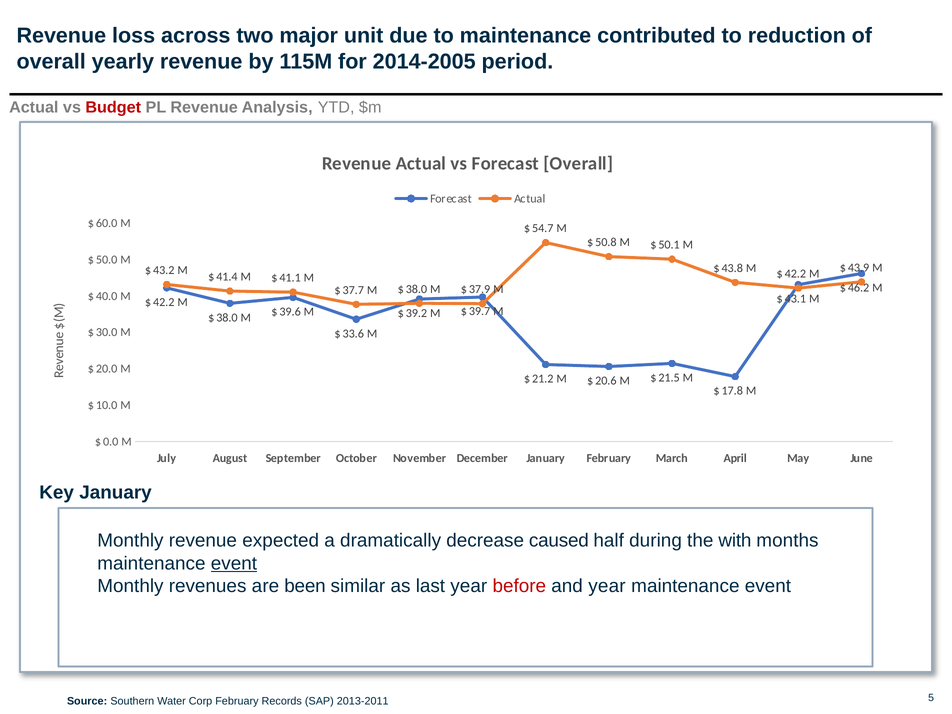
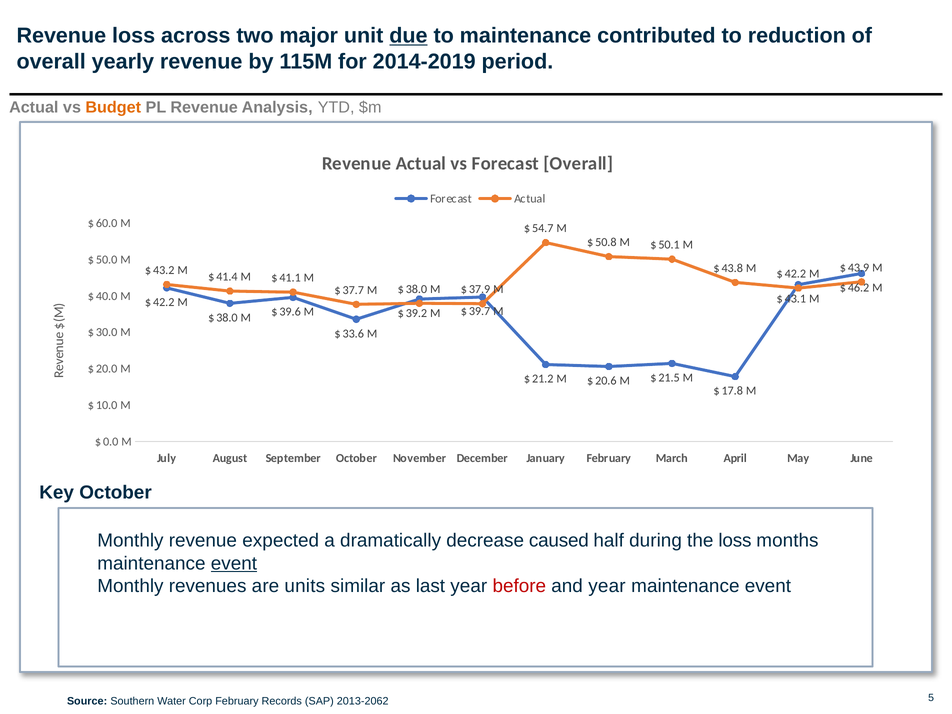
due underline: none -> present (408, 36)
2014-2005: 2014-2005 -> 2014-2019 (424, 62)
Budget colour: red -> orange (113, 107)
Key January: January -> October (116, 493)
the with: with -> loss (735, 541)
been: been -> units (305, 586)
2013-2011: 2013-2011 -> 2013-2062 (363, 701)
